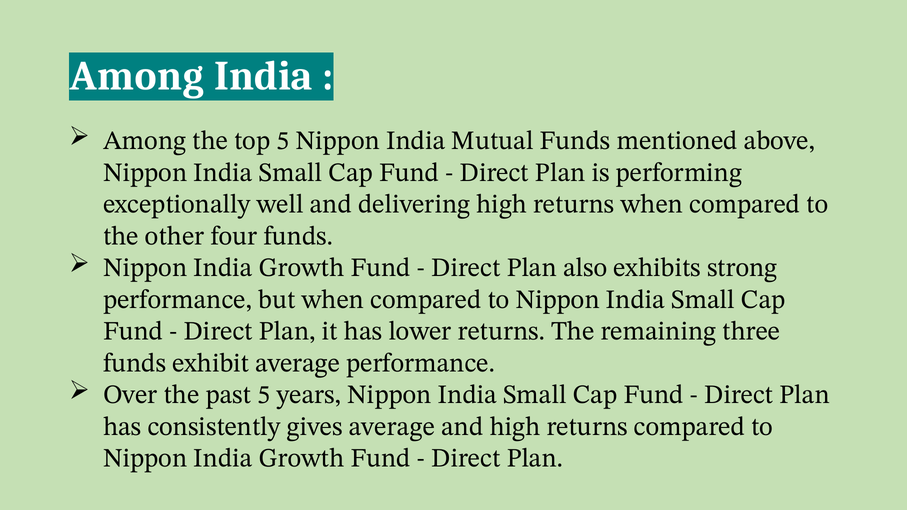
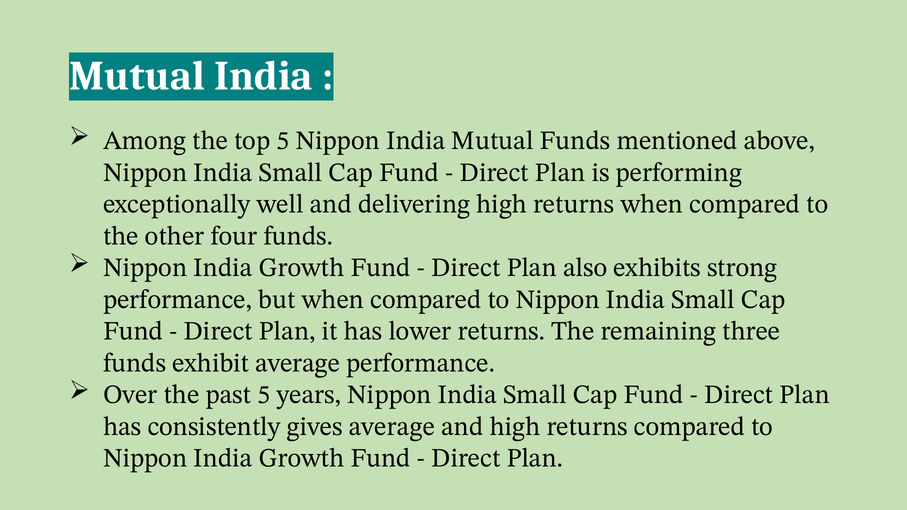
Among: Among -> Mutual (137, 76)
